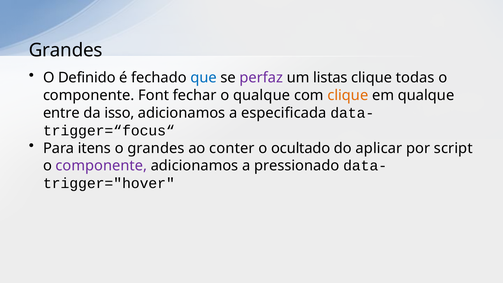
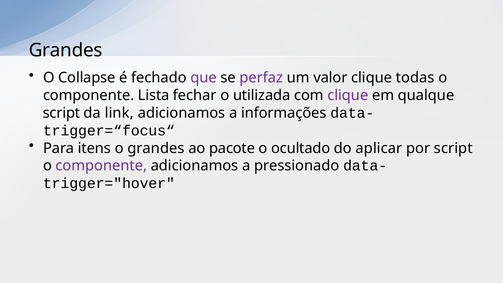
Definido: Definido -> Collapse (87, 78)
que colour: blue -> purple (204, 78)
listas: listas -> valor (330, 78)
Font: Font -> Lista (154, 95)
o qualque: qualque -> utilizada (262, 95)
clique colour: orange -> purple (348, 95)
entre: entre -> script (61, 113)
isso: isso -> link (119, 113)
especificada: especificada -> informações (284, 113)
conter: conter -> pacote (232, 148)
